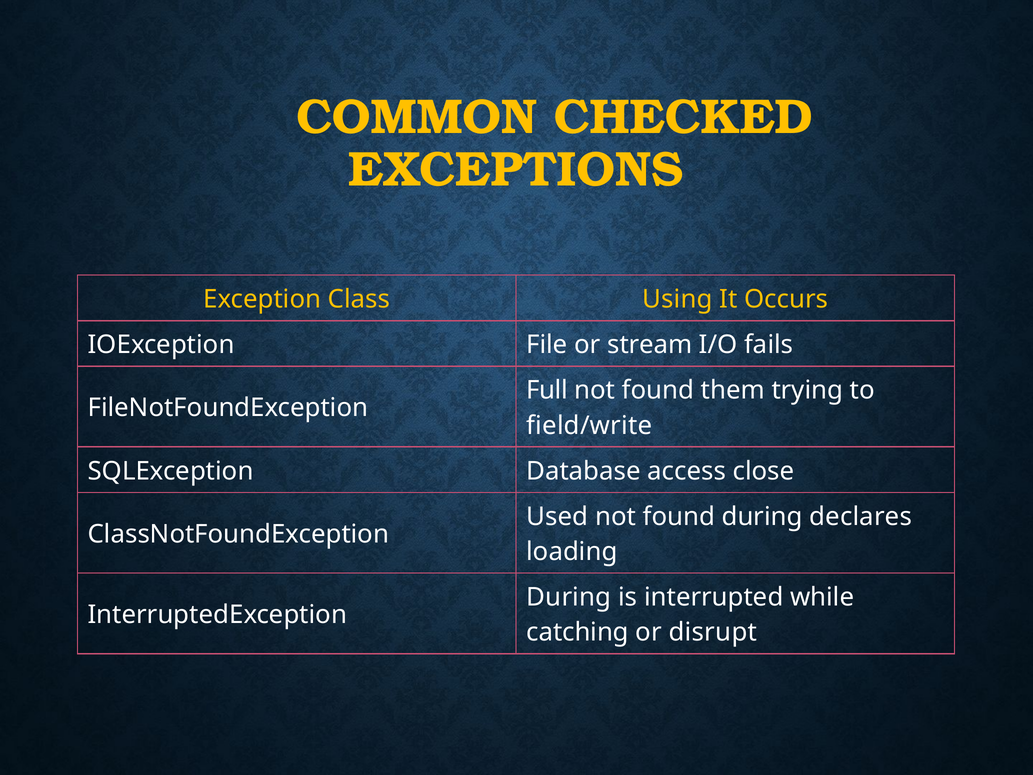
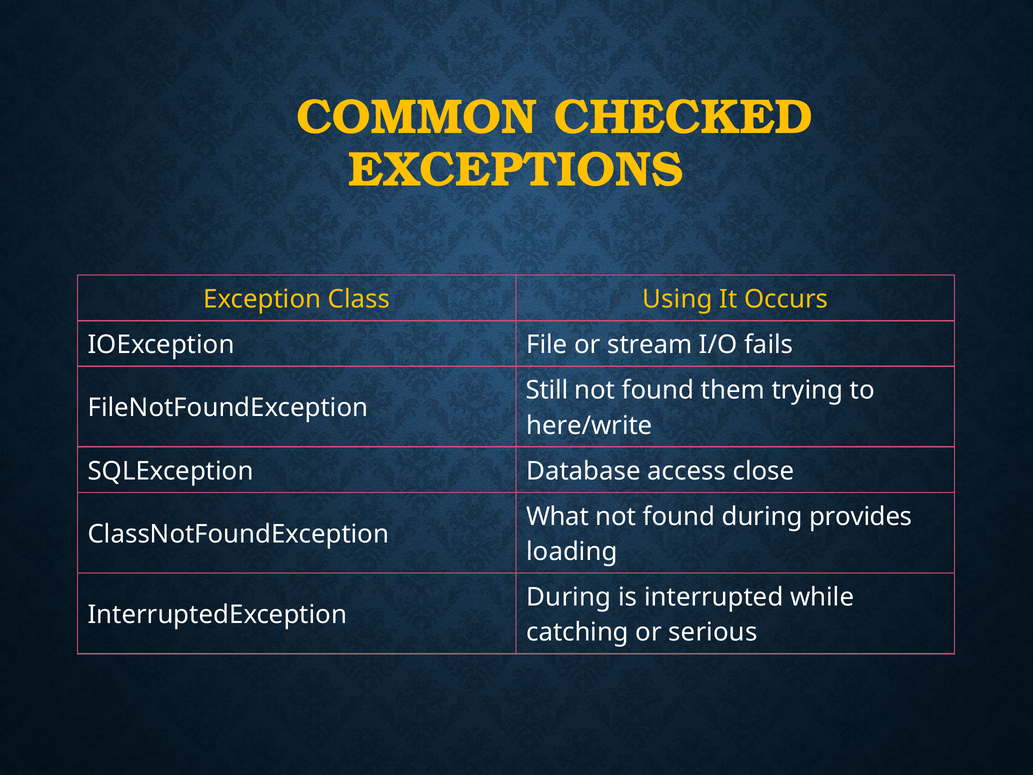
Full: Full -> Still (547, 390)
field/write: field/write -> here/write (589, 425)
Used: Used -> What (558, 516)
declares: declares -> provides (861, 516)
disrupt: disrupt -> serious (713, 632)
